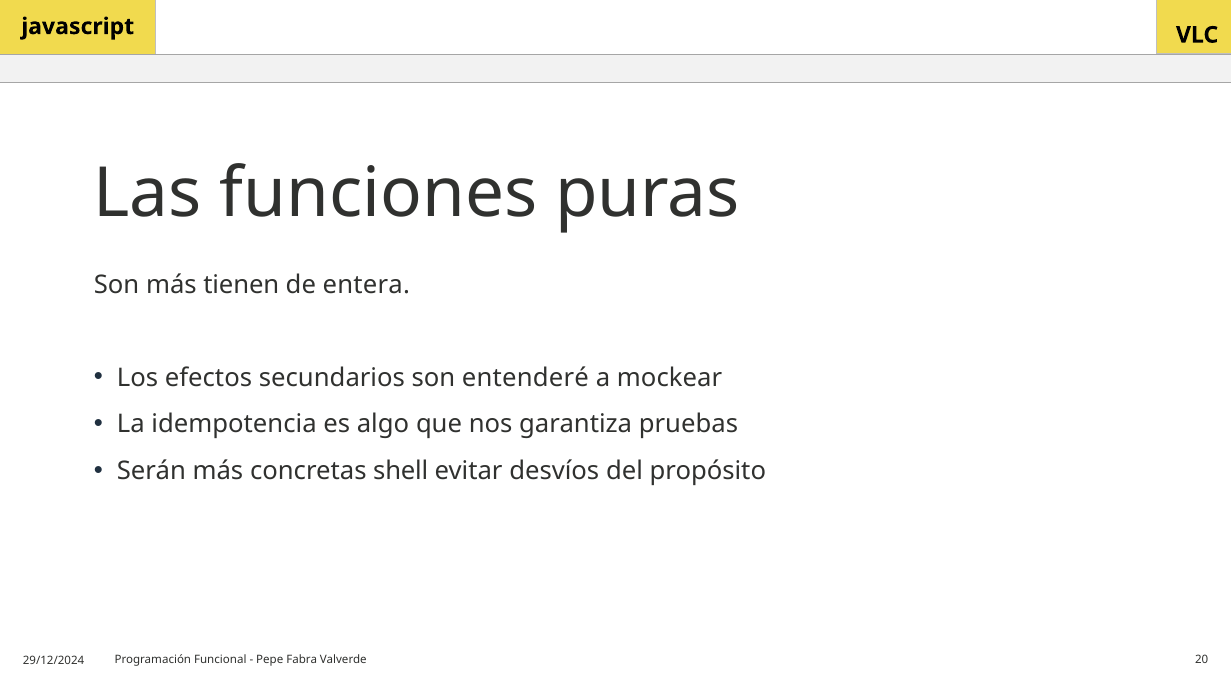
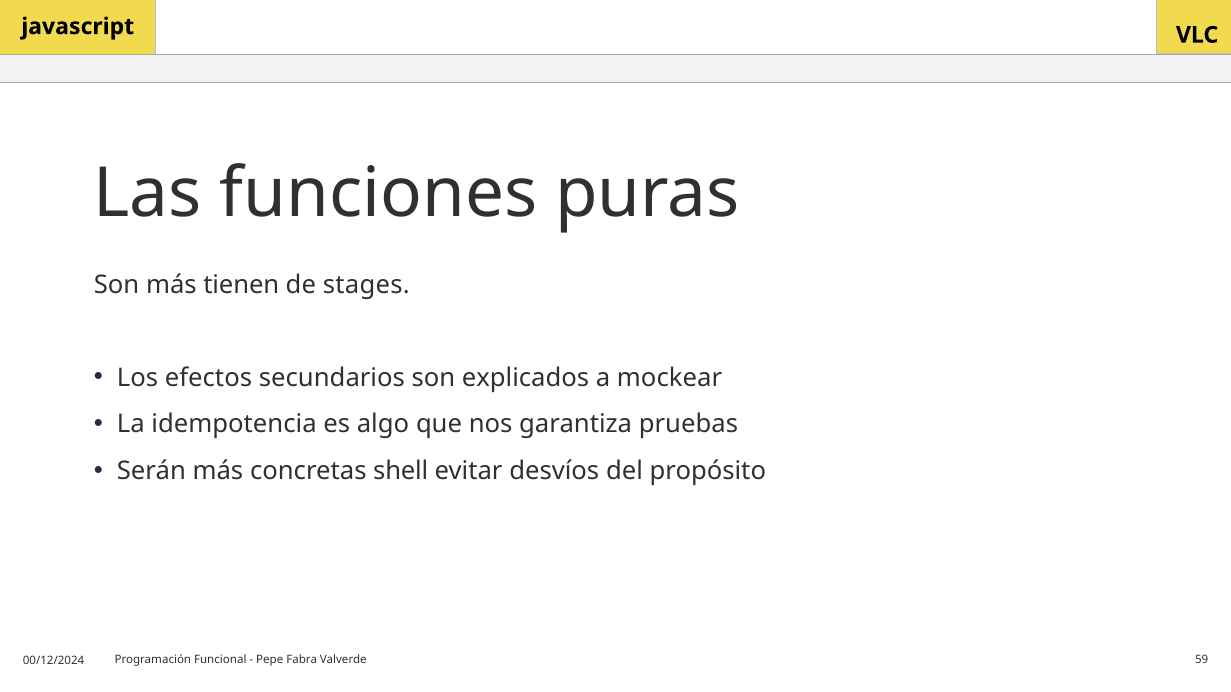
entera: entera -> stages (366, 285)
entenderé: entenderé -> explicados (526, 378)
20: 20 -> 59 (1202, 660)
29/12/2024: 29/12/2024 -> 00/12/2024 (54, 661)
